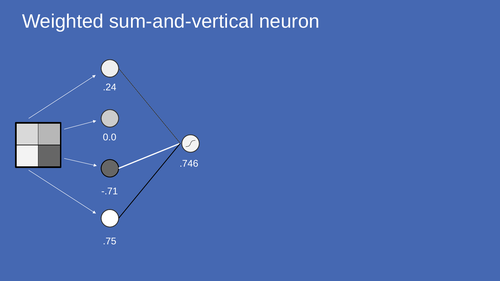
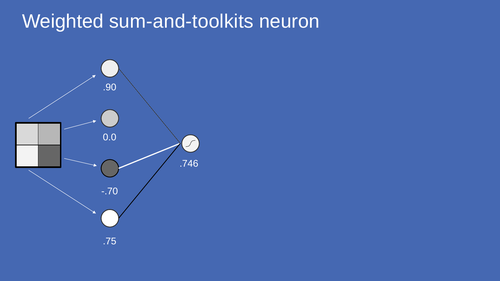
sum-and-vertical: sum-and-vertical -> sum-and-toolkits (181, 21)
.24: .24 -> .90 (110, 87)
-.71: -.71 -> -.70 (110, 191)
